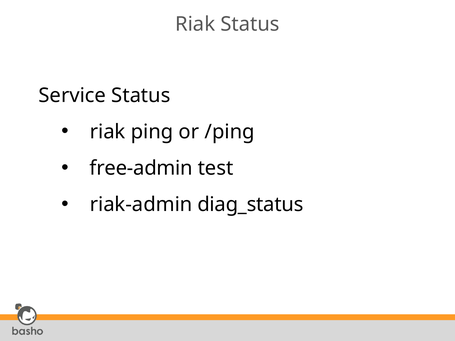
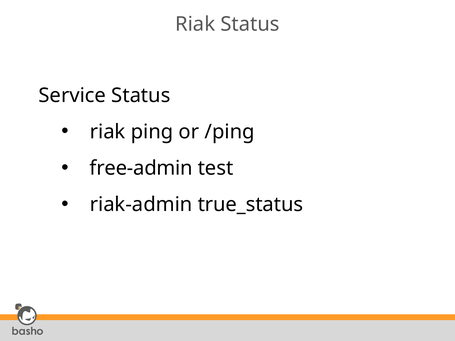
diag_status: diag_status -> true_status (250, 205)
